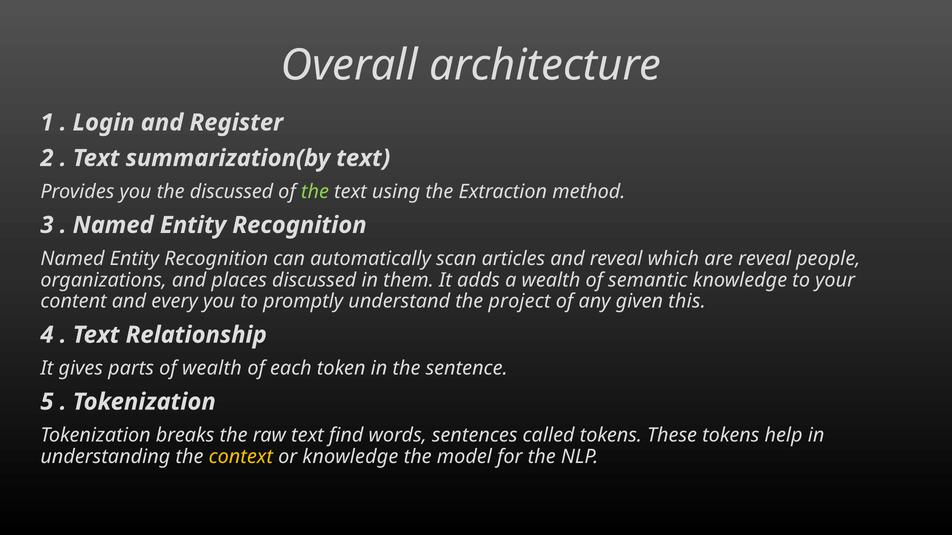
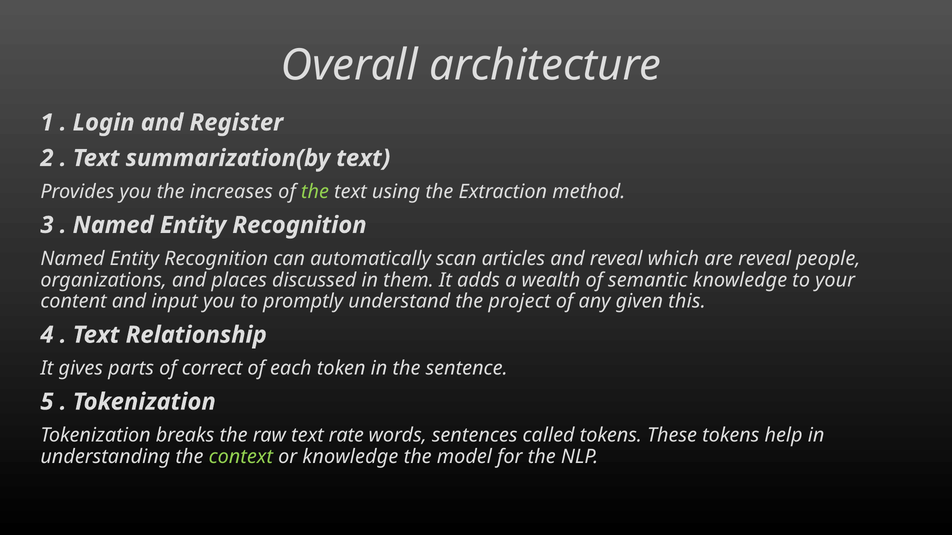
the discussed: discussed -> increases (231, 192)
every: every -> input (175, 302)
of wealth: wealth -> correct (212, 369)
find: find -> rate (346, 436)
context colour: yellow -> light green (241, 457)
